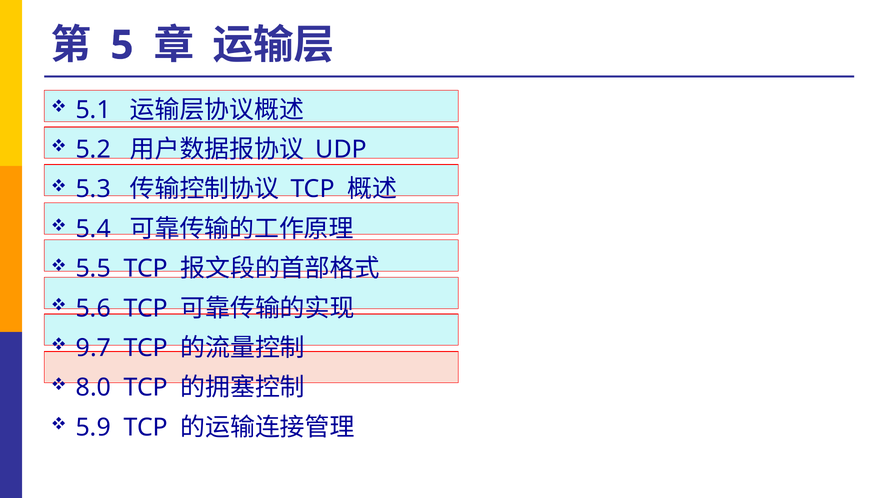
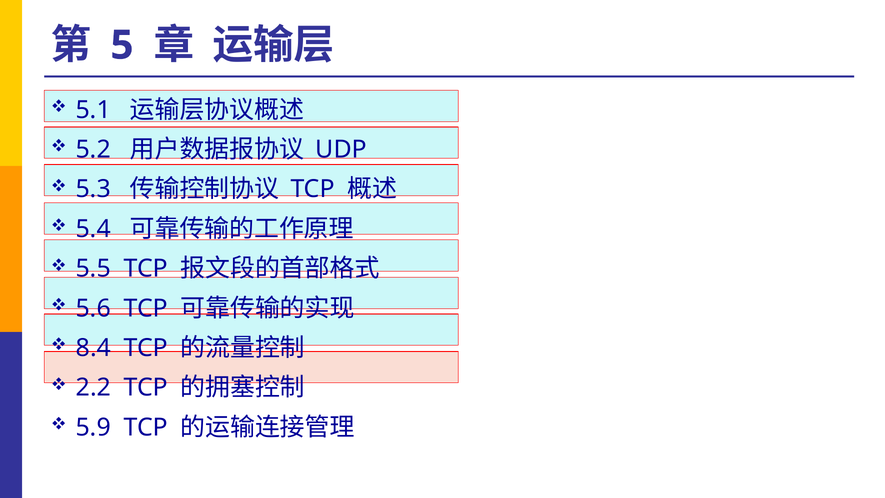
9.7: 9.7 -> 8.4 (93, 348)
8.0: 8.0 -> 2.2 (93, 388)
